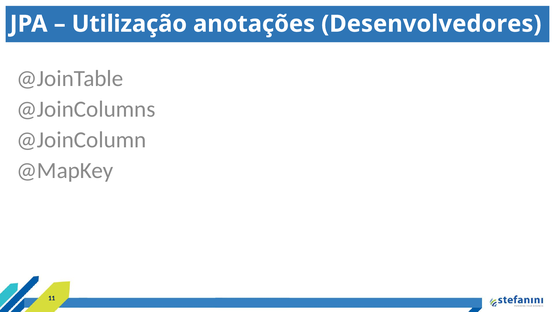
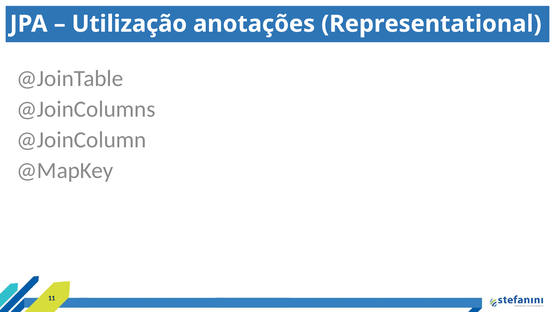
Desenvolvedores: Desenvolvedores -> Representational (431, 24)
